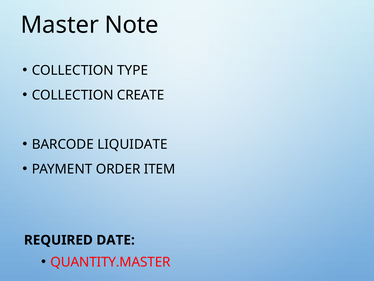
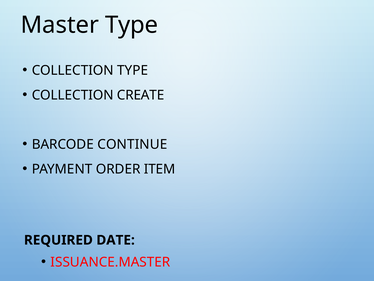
Master Note: Note -> Type (132, 25)
LIQUIDATE: LIQUIDATE -> CONTINUE (132, 144)
QUANTITY.MASTER: QUANTITY.MASTER -> ISSUANCE.MASTER (110, 262)
